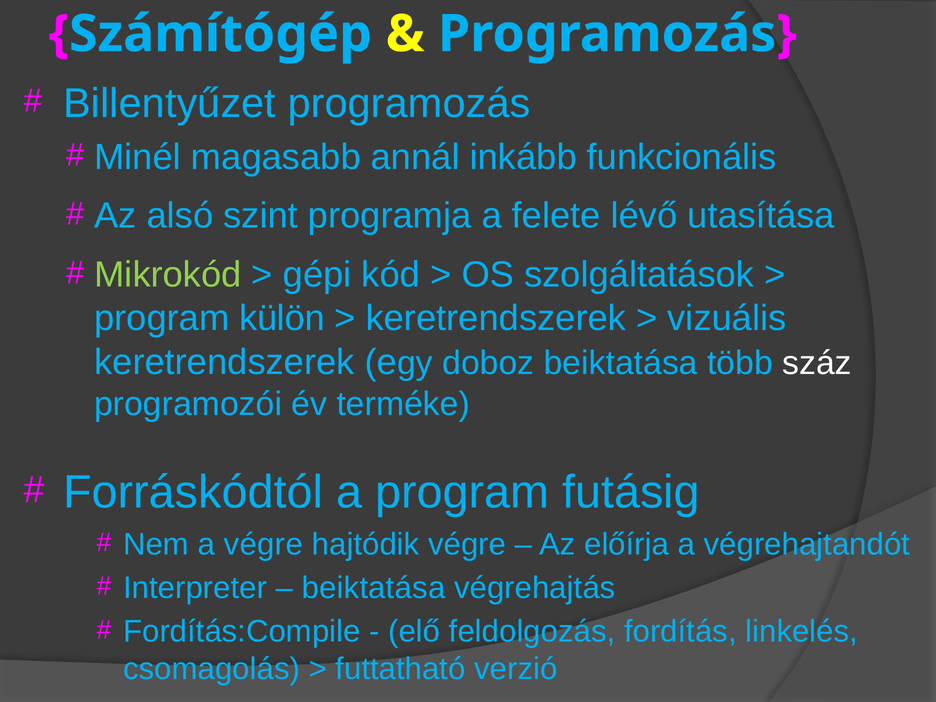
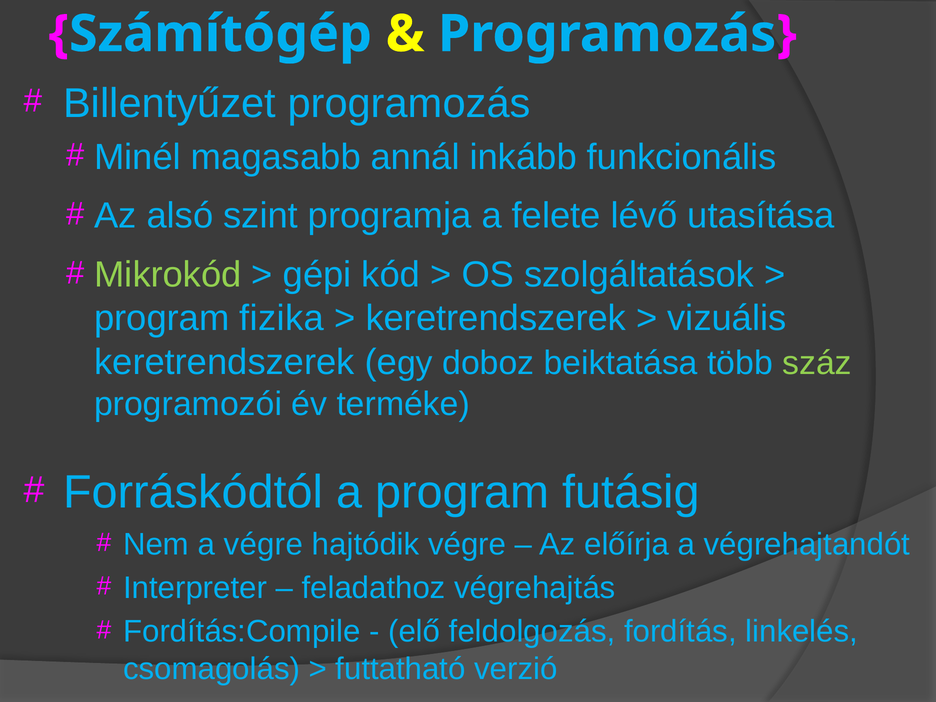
külön: külön -> fizika (282, 318)
száz colour: white -> light green (817, 363)
beiktatása: beiktatása -> feladathoz (374, 588)
